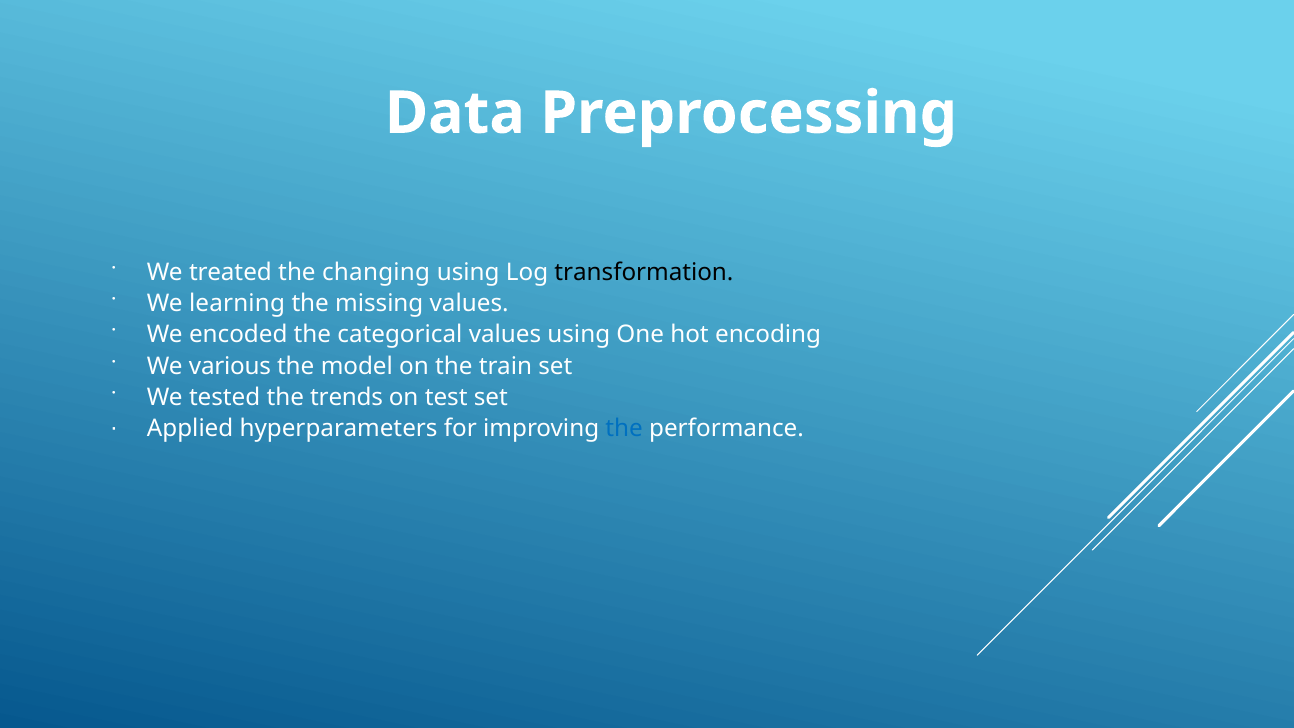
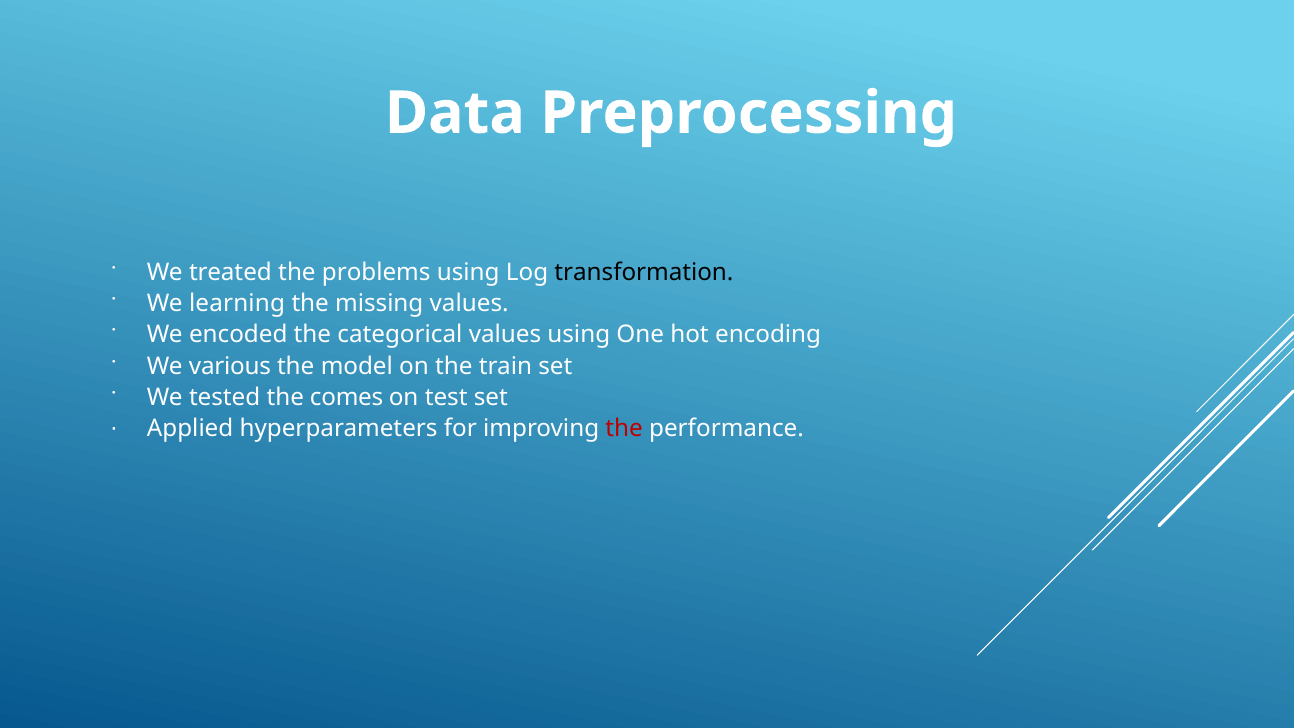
changing: changing -> problems (376, 273)
trends: trends -> comes (347, 397)
the colour: blue -> red (624, 428)
